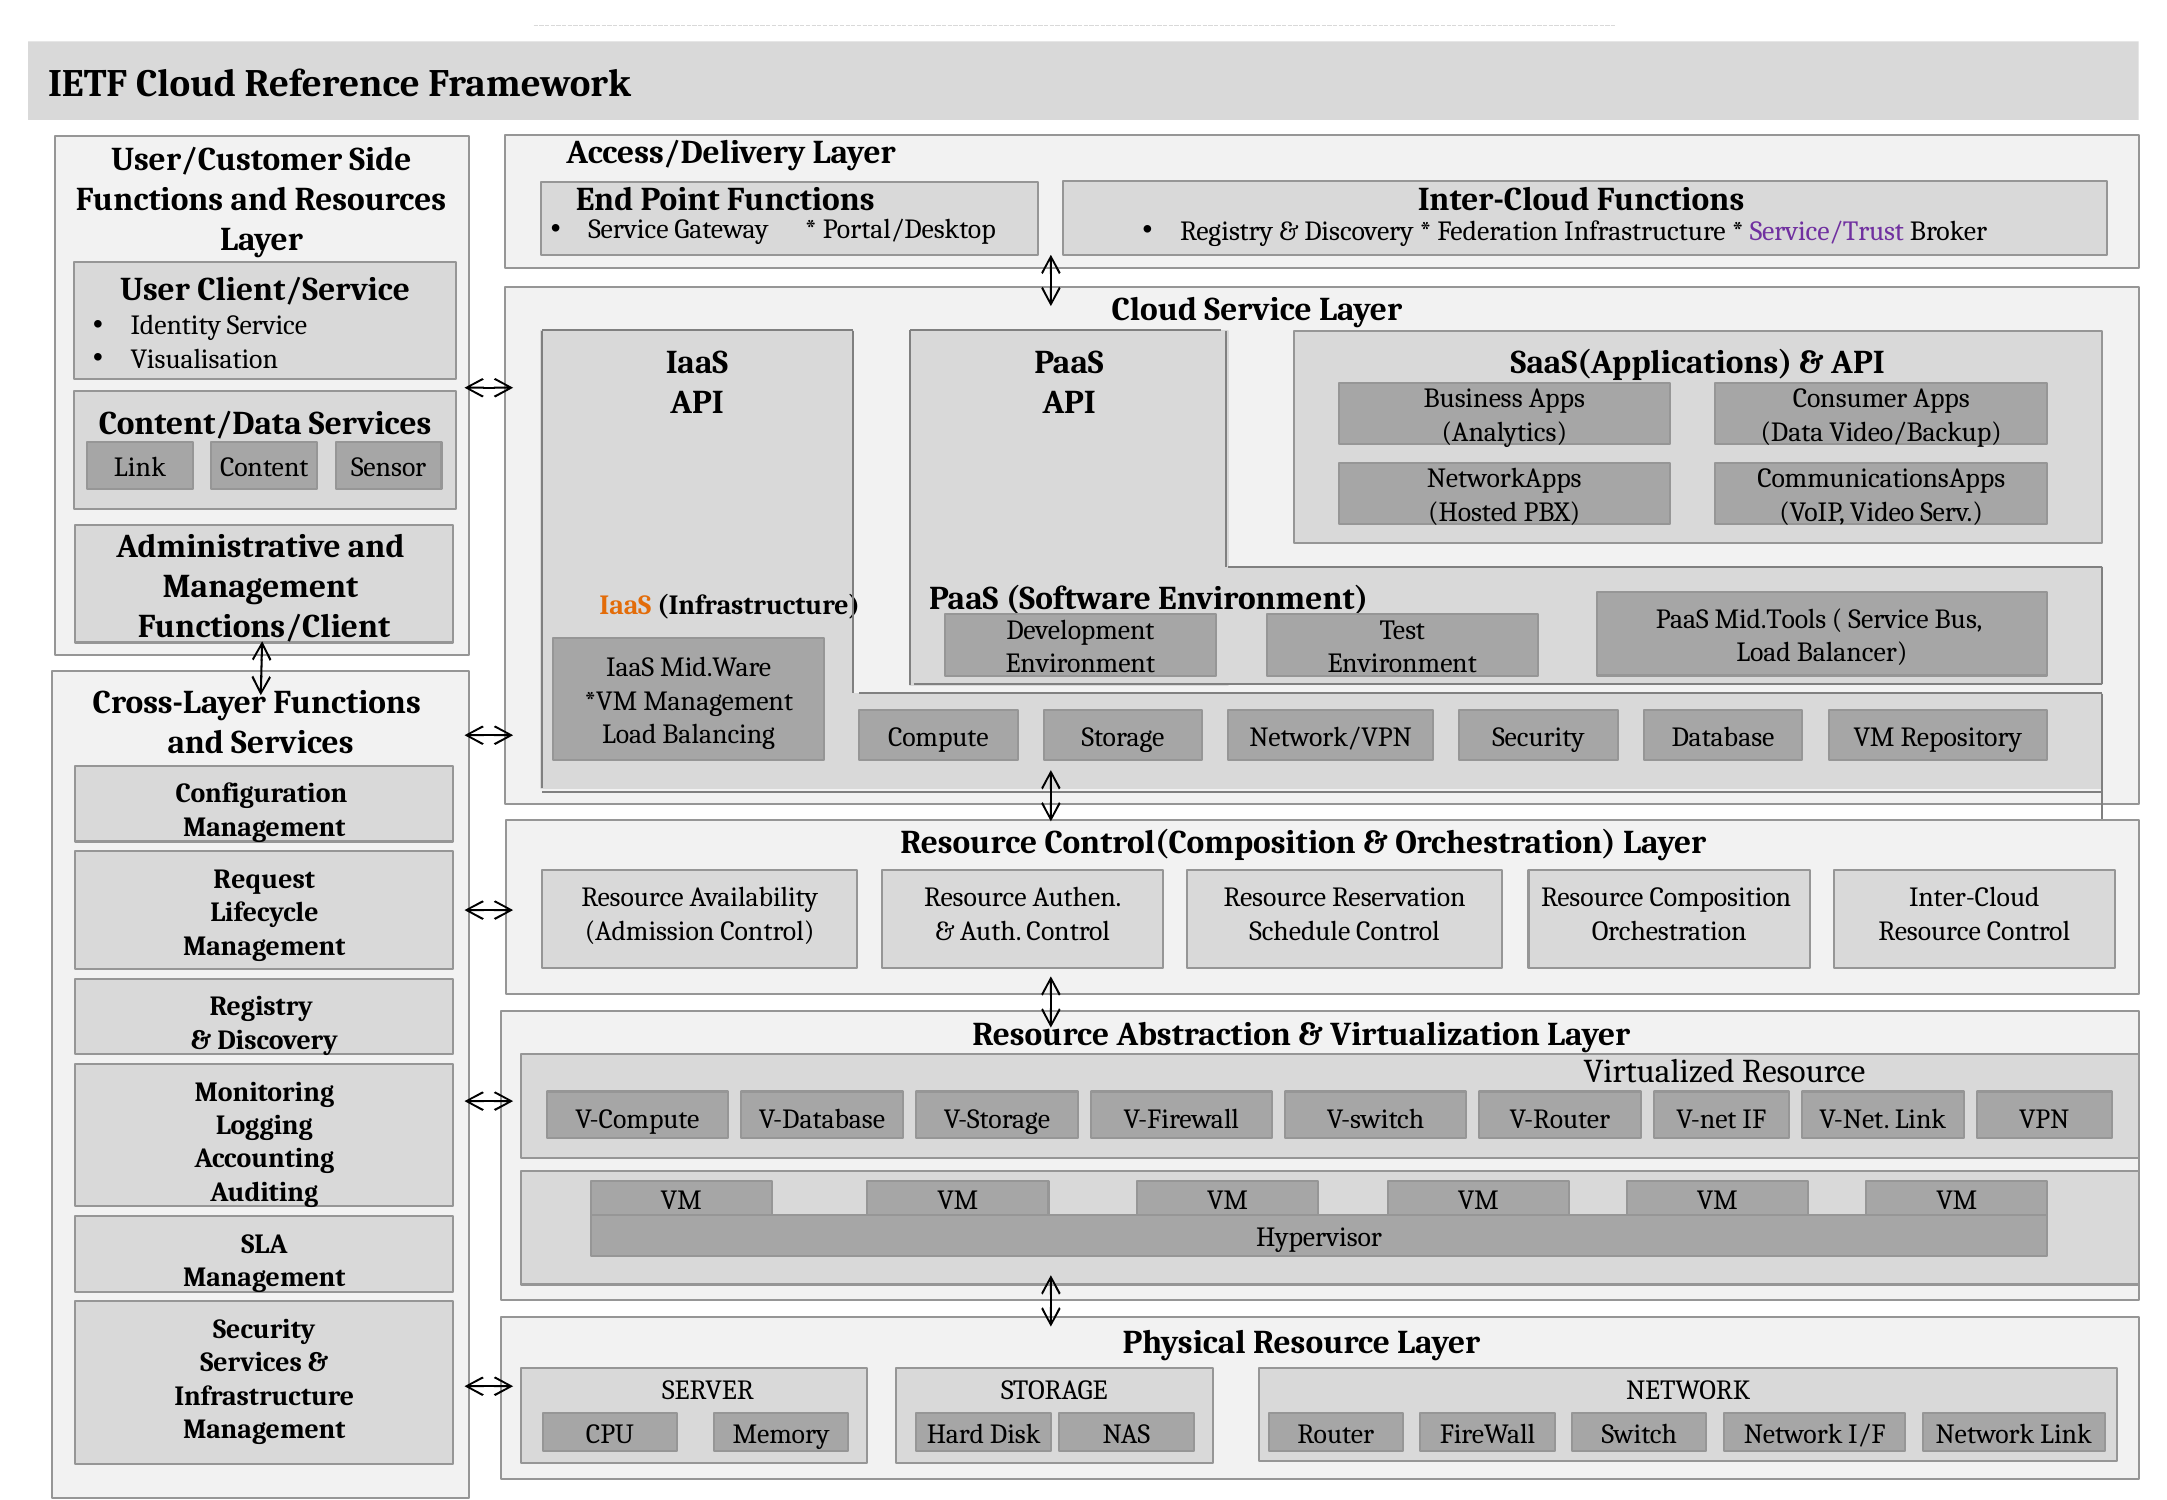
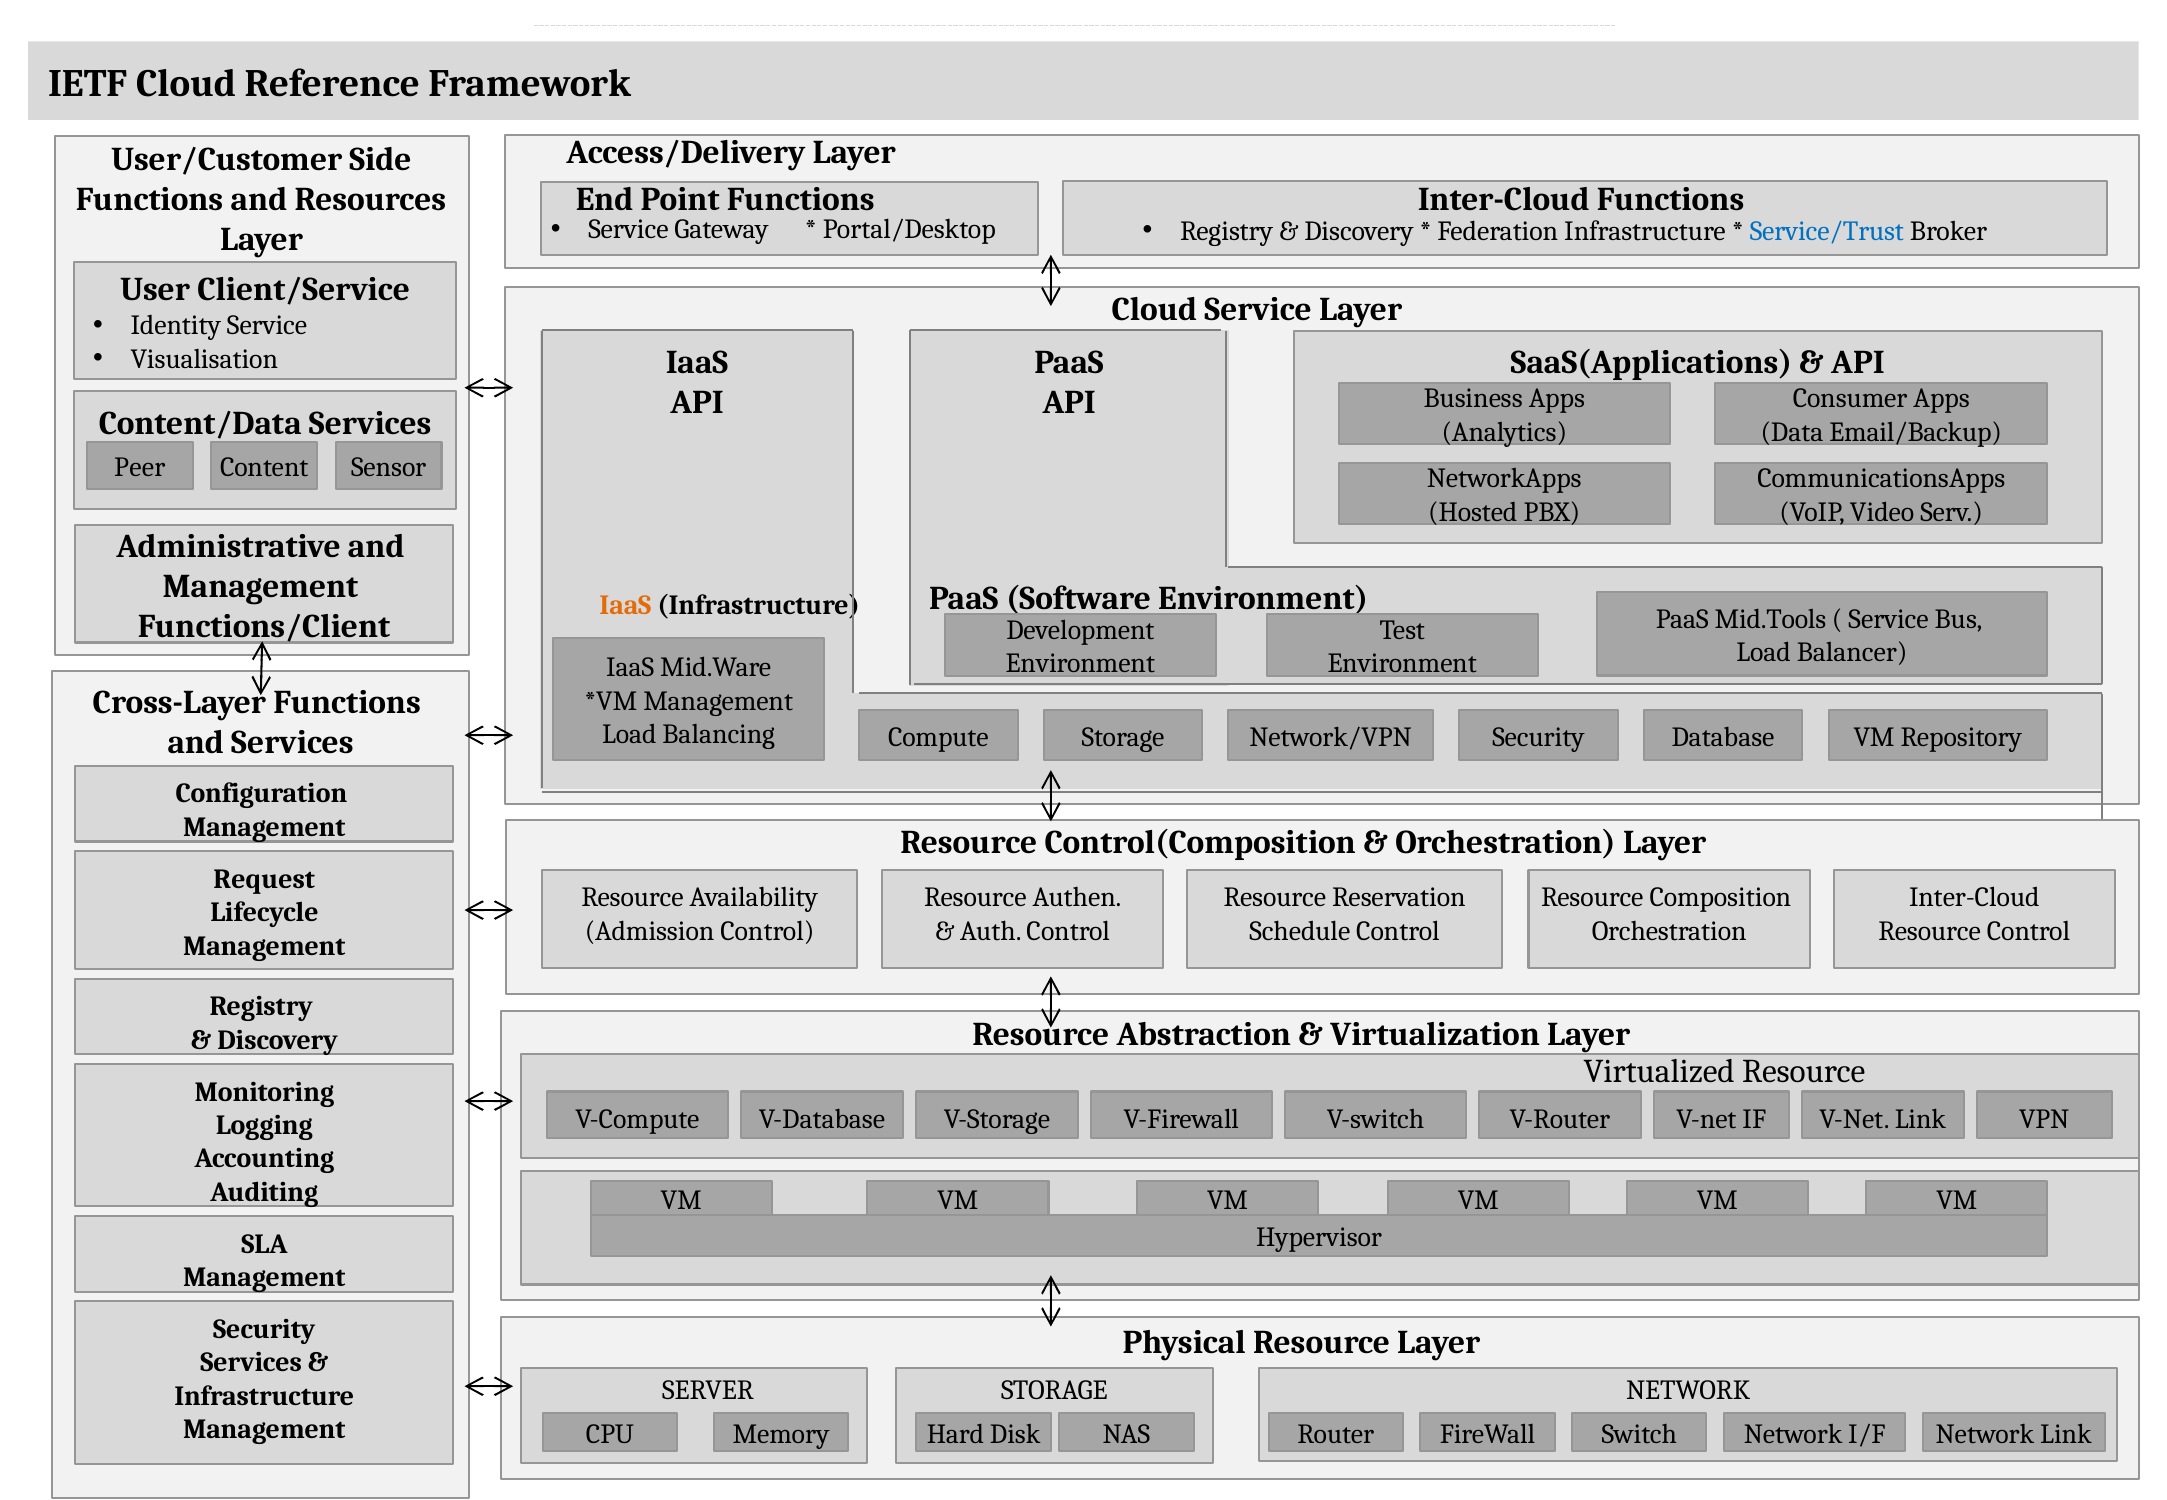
Service/Trust colour: purple -> blue (1827, 231)
Video/Backup: Video/Backup -> Email/Backup (1916, 432)
Link: Link -> Peer (140, 467)
